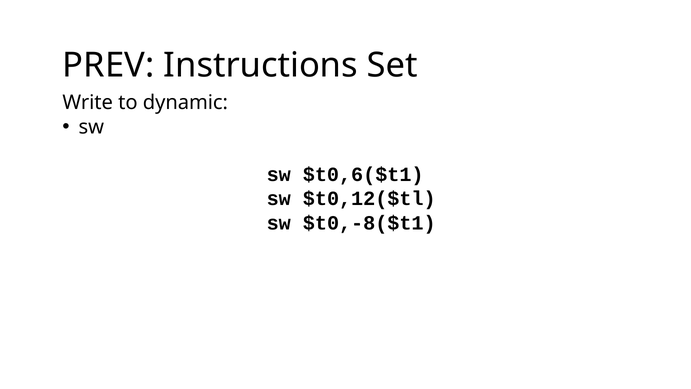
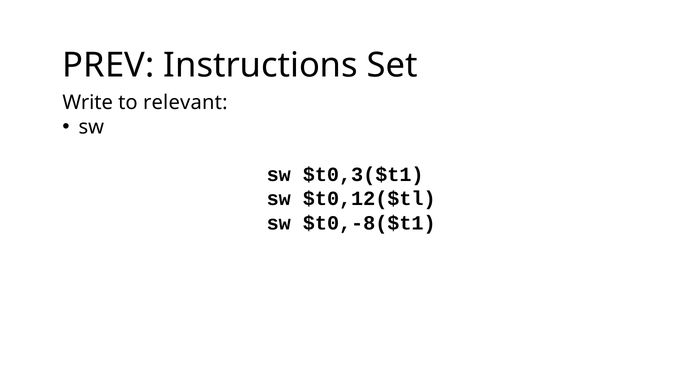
dynamic: dynamic -> relevant (185, 103)
$t0,6($t1: $t0,6($t1 -> $t0,3($t1 (363, 174)
